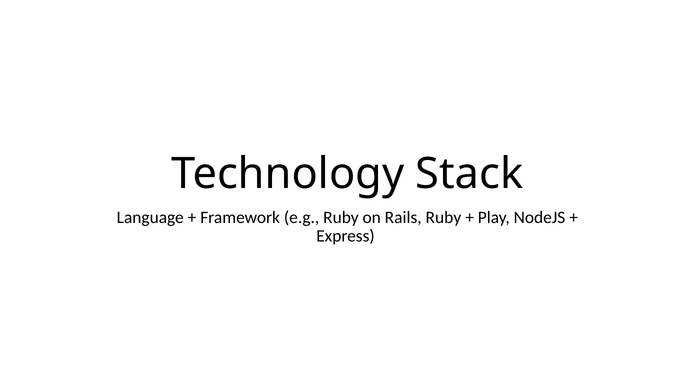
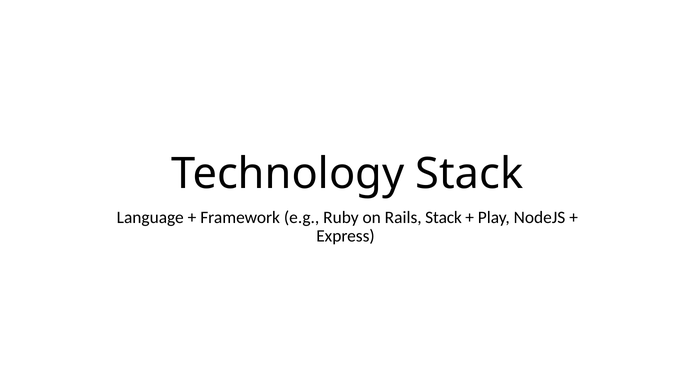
Rails Ruby: Ruby -> Stack (444, 217)
